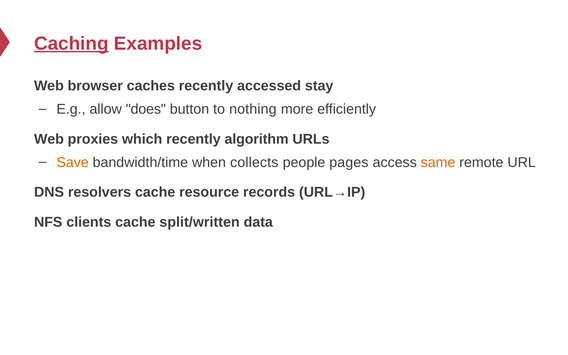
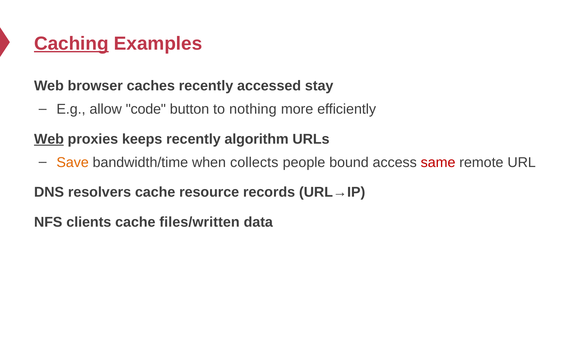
does: does -> code (146, 109)
Web underline: none -> present (49, 139)
which: which -> keeps (142, 139)
pages: pages -> bound (349, 162)
same colour: orange -> red (438, 162)
split/written: split/written -> files/written (200, 222)
